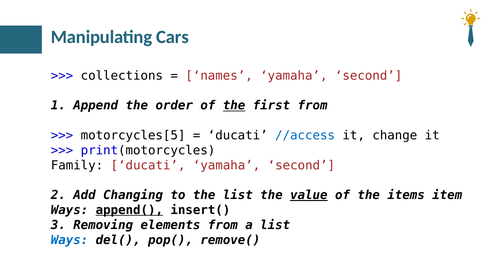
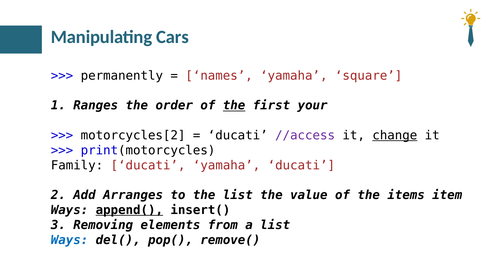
collections: collections -> permanently (122, 76)
second: second -> square (369, 76)
Append: Append -> Ranges (96, 105)
first from: from -> your (313, 105)
motorcycles[5: motorcycles[5 -> motorcycles[2 (133, 135)
//access colour: blue -> purple (305, 135)
change underline: none -> present (395, 135)
ducati yamaha second: second -> ducati (301, 165)
Changing: Changing -> Arranges (133, 195)
value underline: present -> none (309, 195)
